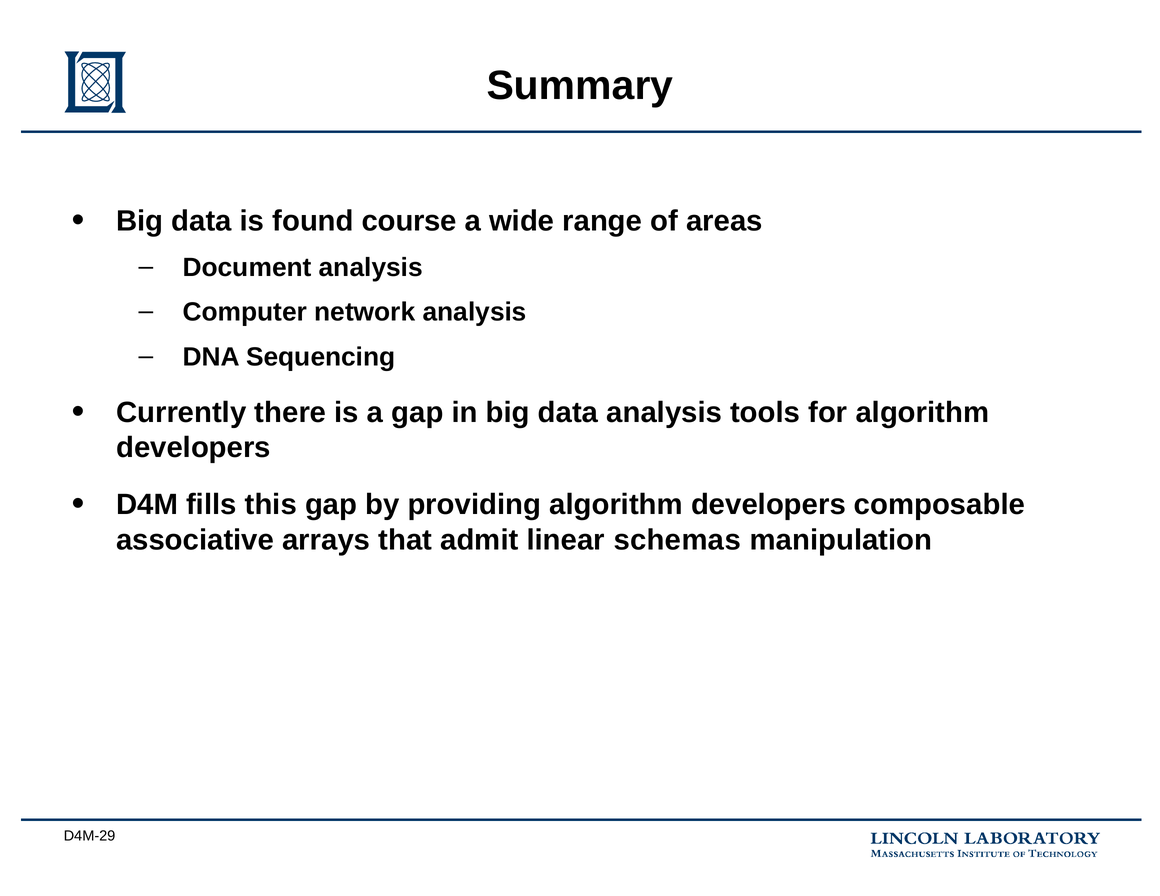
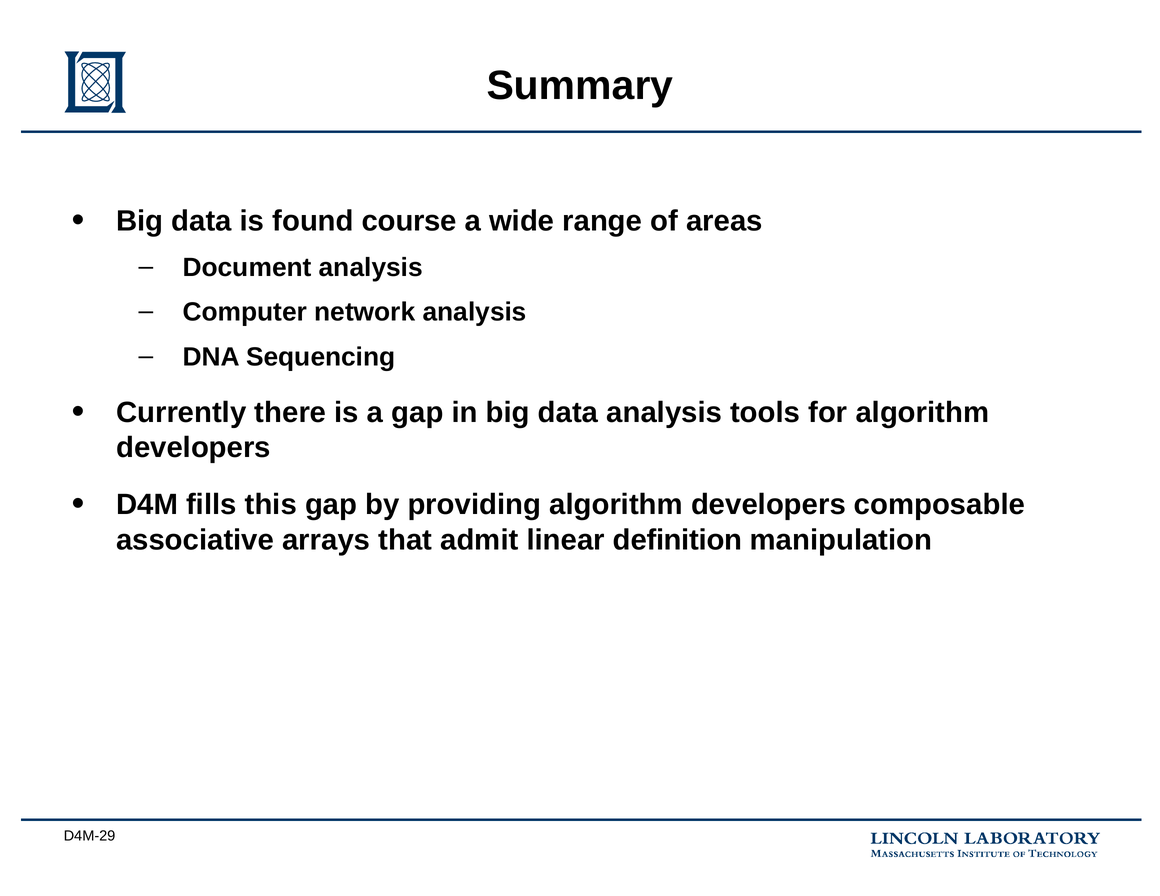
schemas: schemas -> definition (678, 540)
